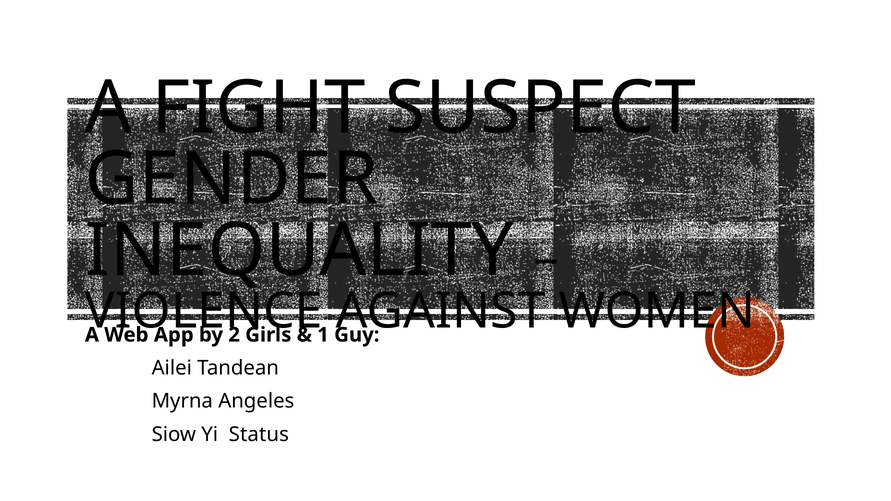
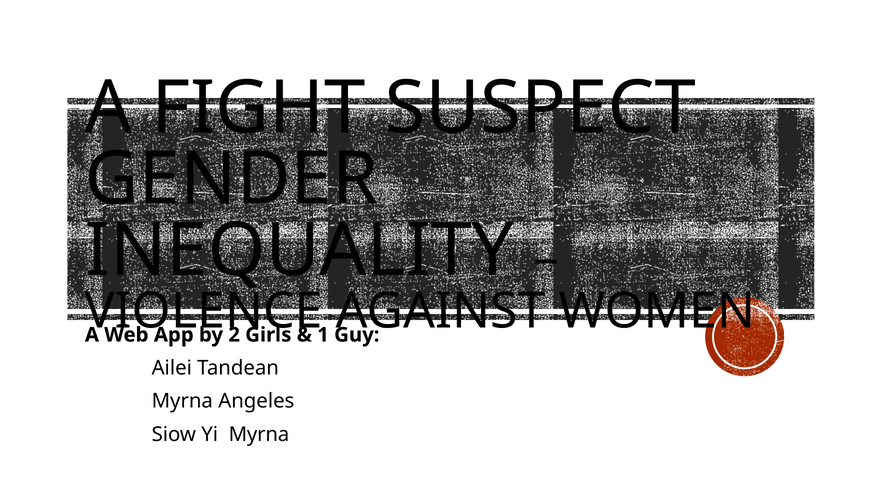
Yi Status: Status -> Myrna (259, 434)
